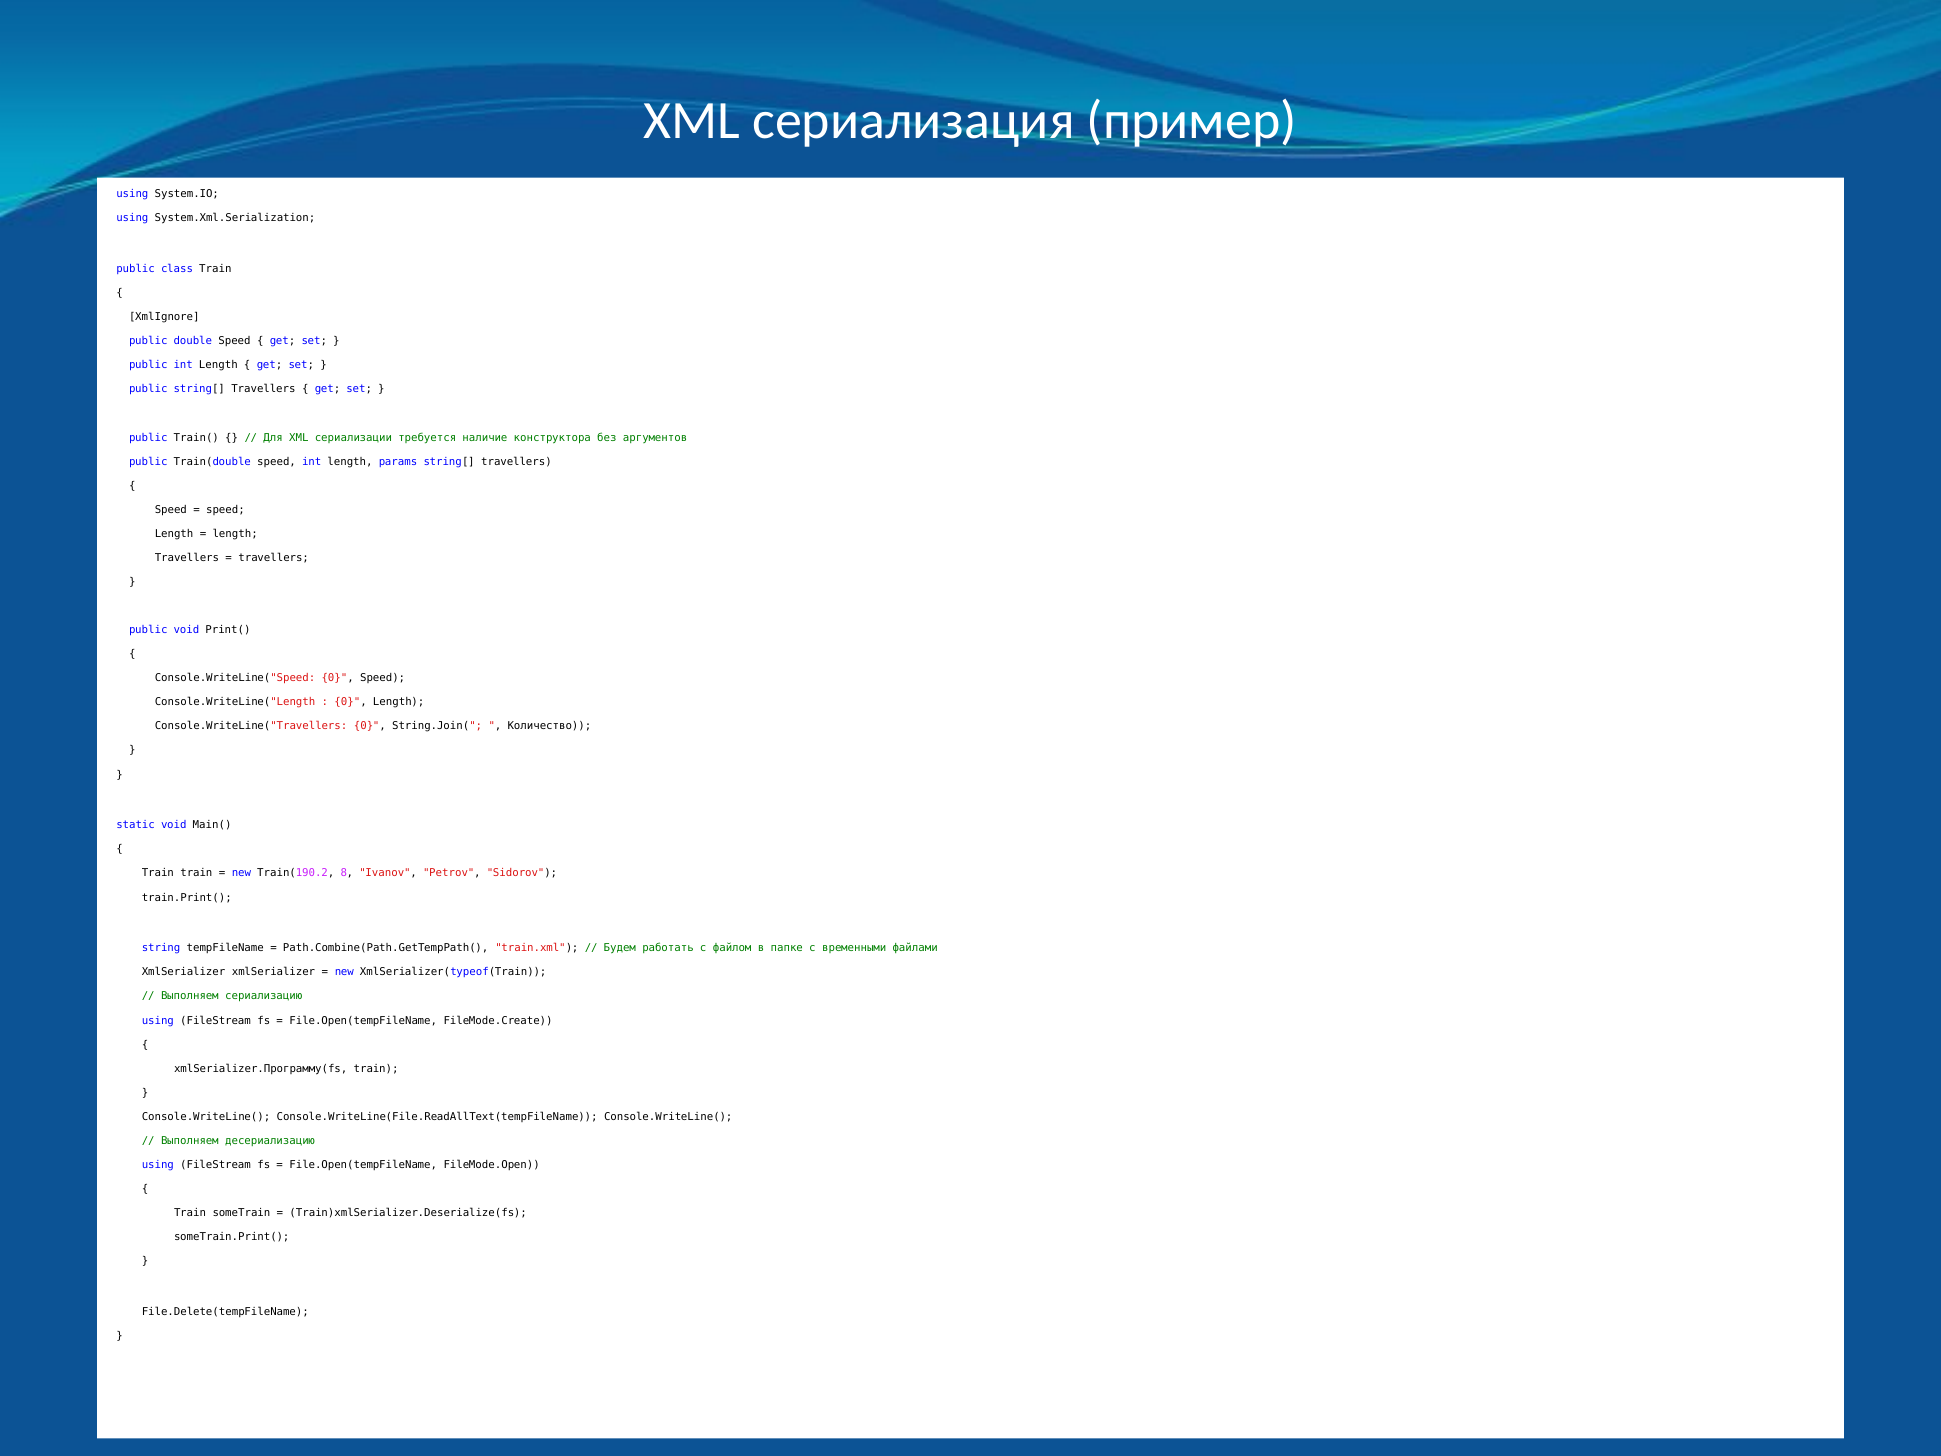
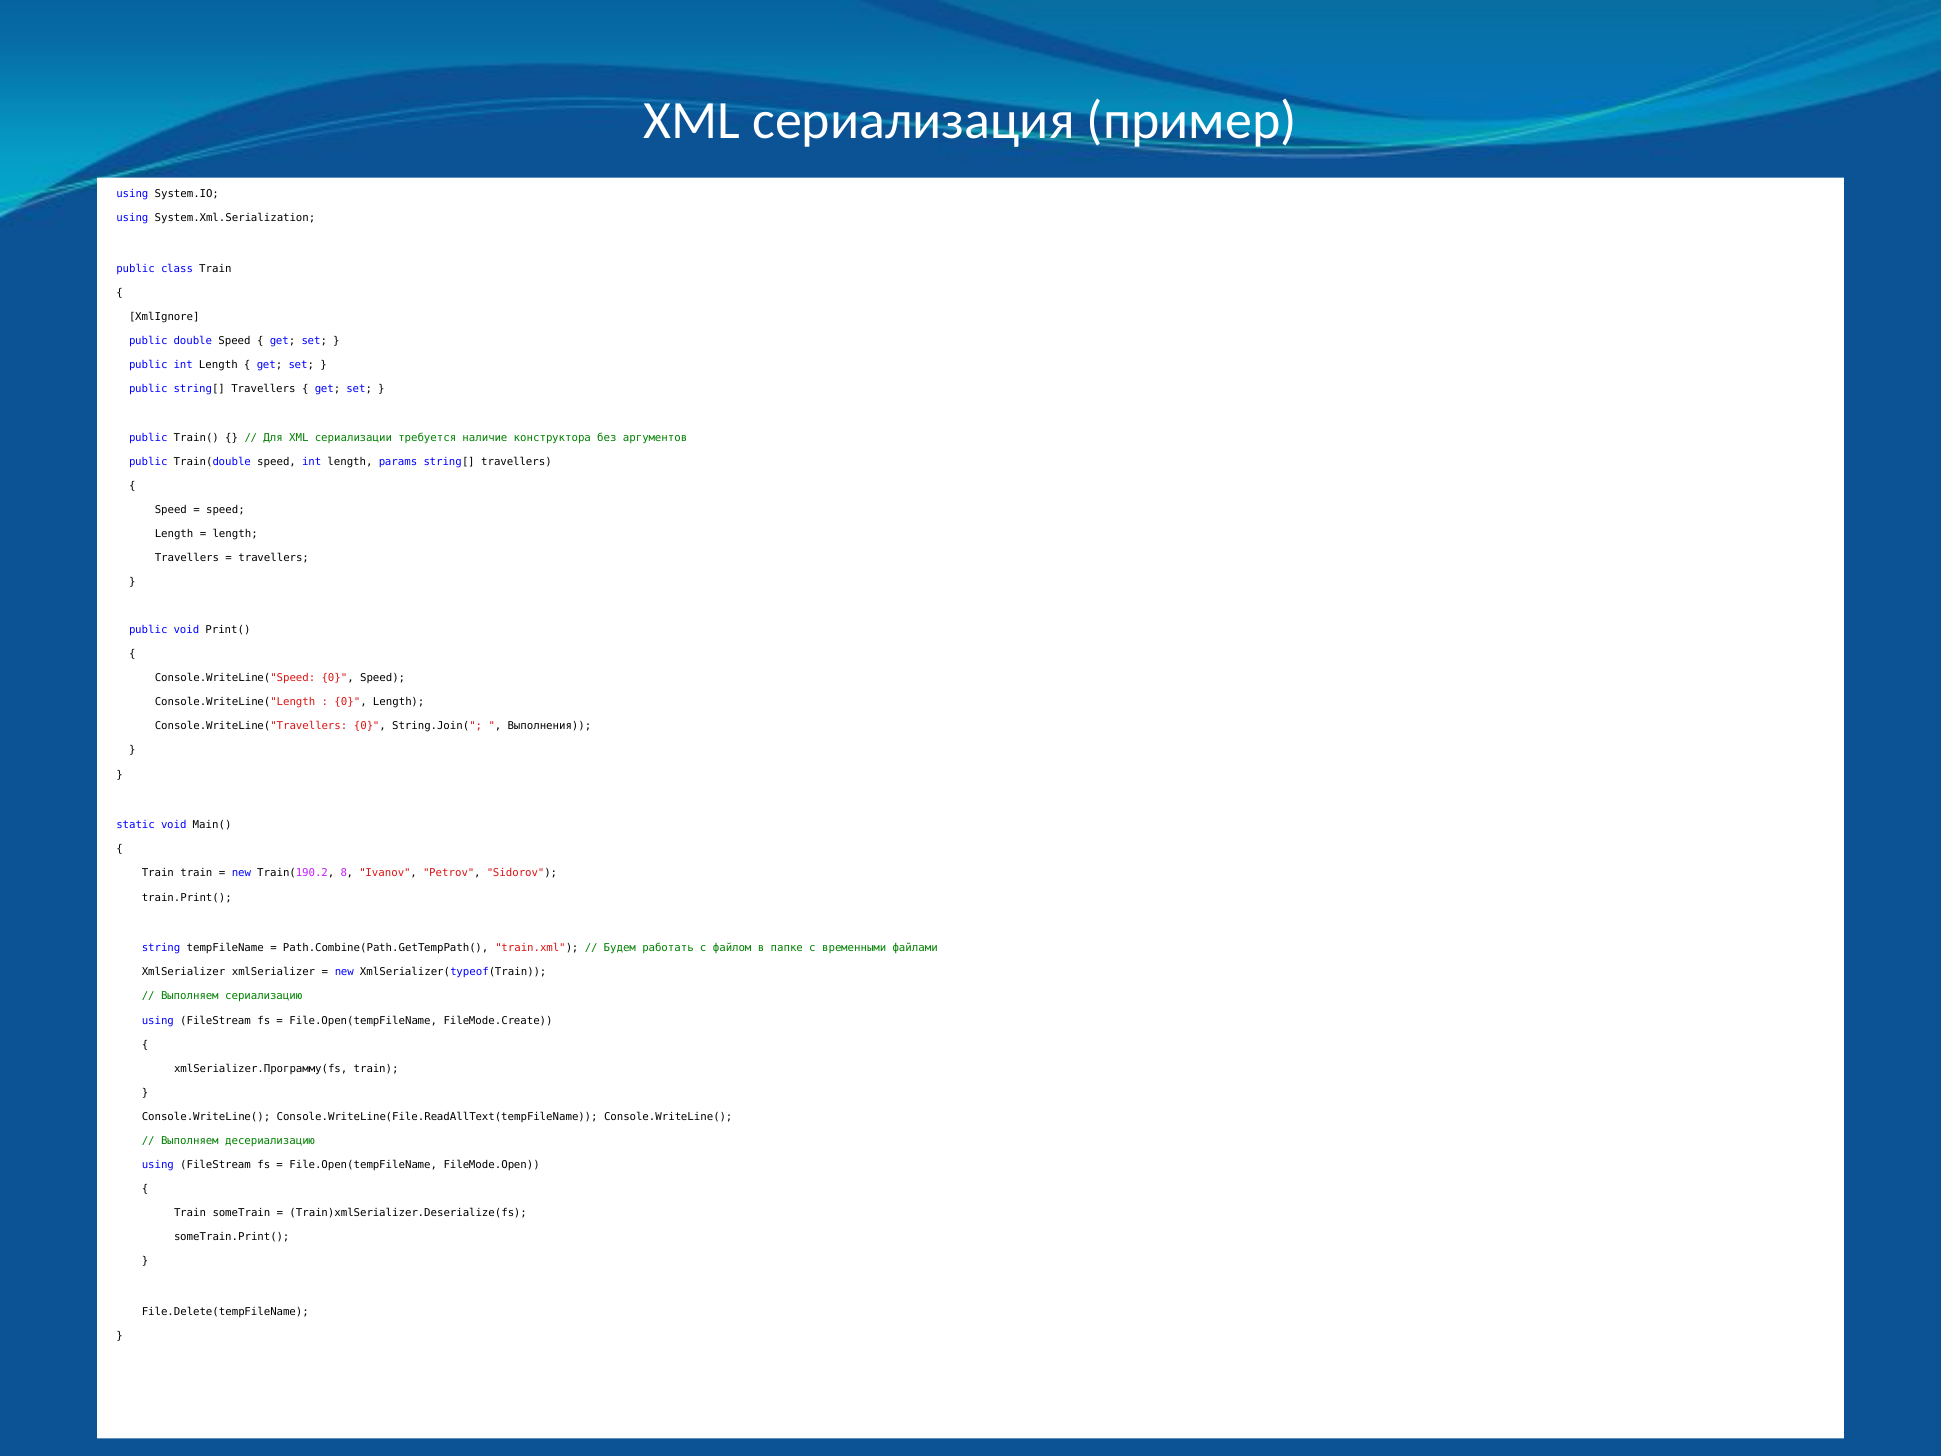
Количество: Количество -> Выполнения (549, 726)
